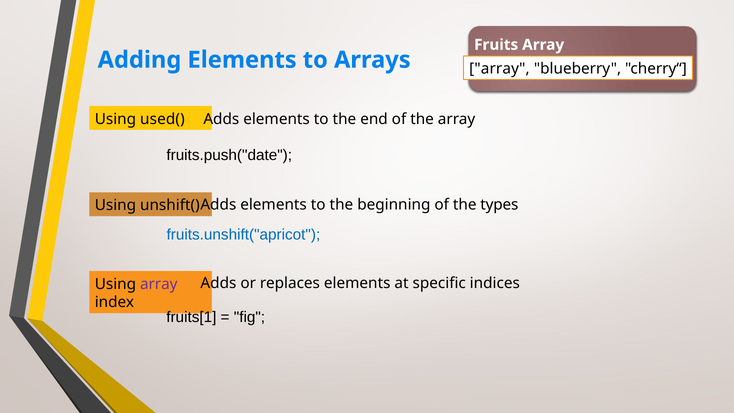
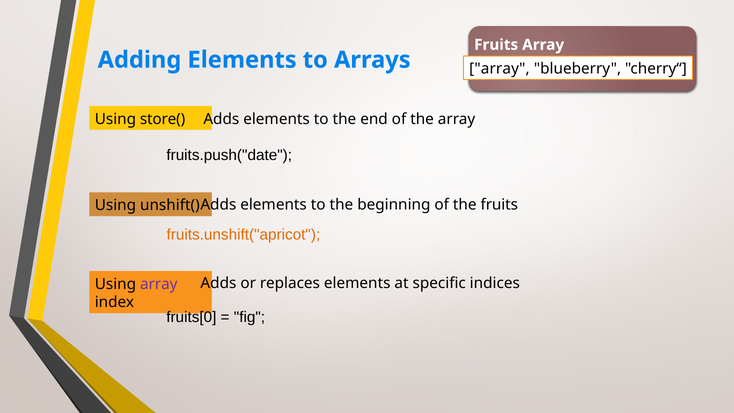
used(: used( -> store( (163, 119)
the types: types -> fruits (499, 205)
fruits.unshift("apricot colour: blue -> orange (243, 235)
fruits[1: fruits[1 -> fruits[0 (191, 317)
